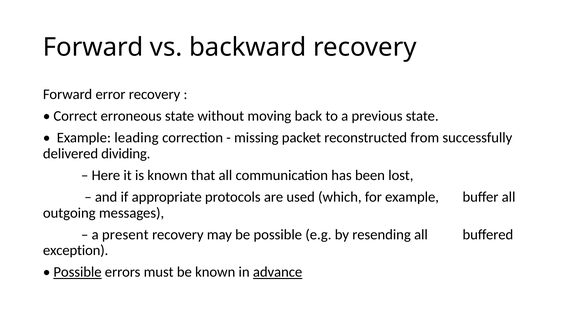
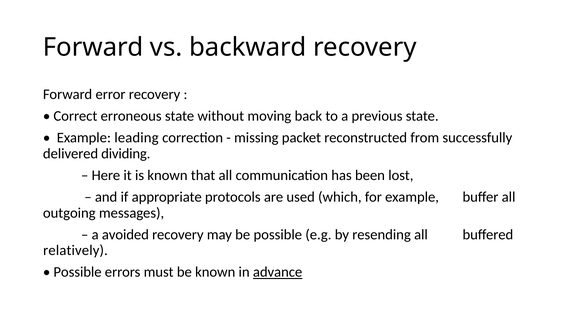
present: present -> avoided (125, 234)
exception: exception -> relatively (75, 250)
Possible underline: present -> none (78, 272)
